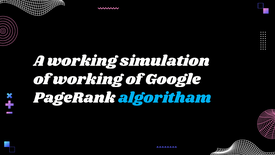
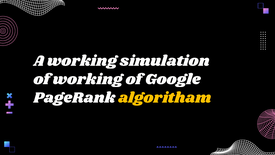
algoritham colour: light blue -> yellow (165, 97)
